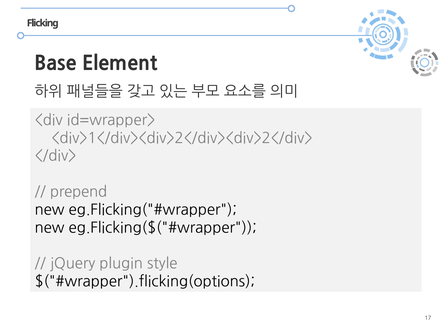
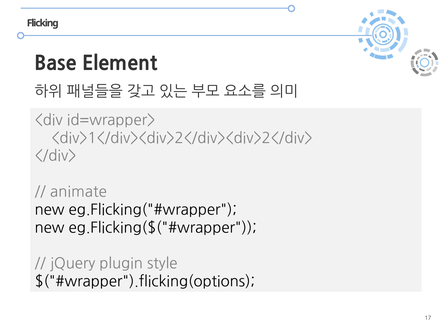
prepend: prepend -> animate (78, 192)
